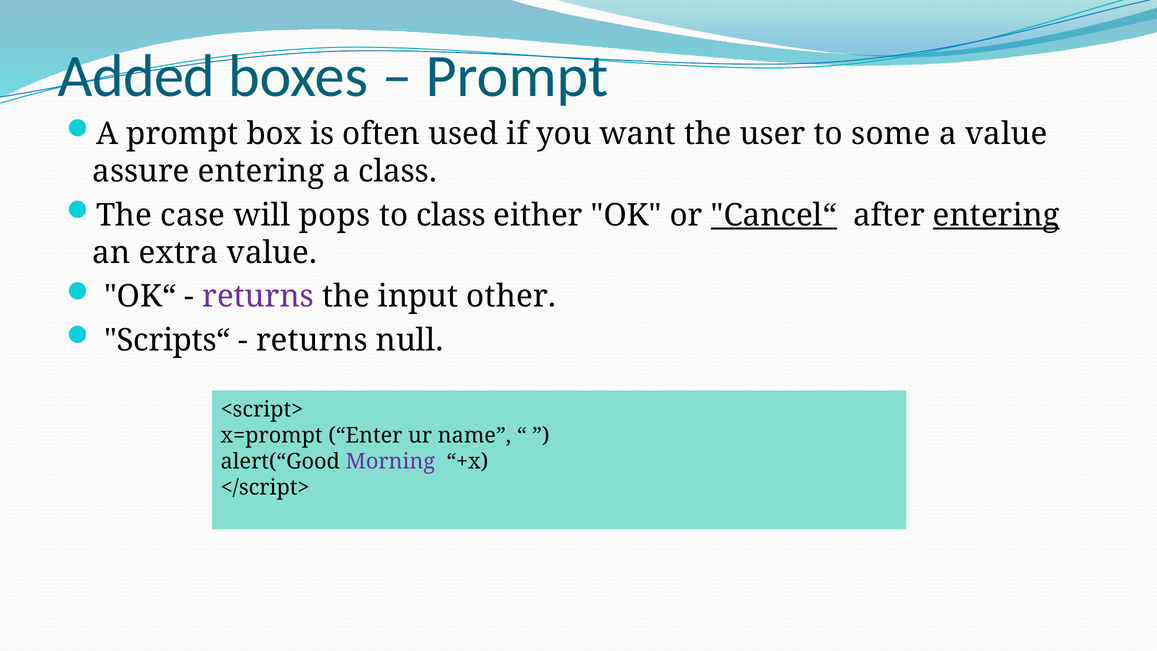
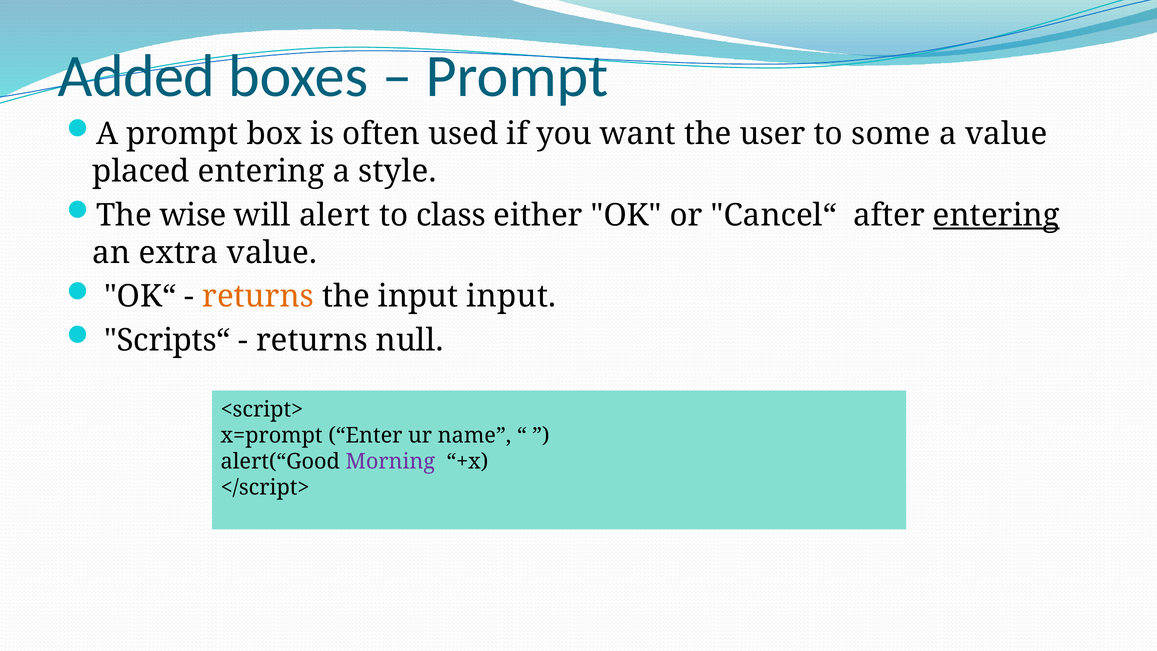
assure: assure -> placed (141, 171)
a class: class -> style (397, 171)
case: case -> wise (193, 215)
pops: pops -> alert (335, 215)
Cancel“ underline: present -> none (774, 215)
returns colour: purple -> orange (258, 297)
input other: other -> input (511, 297)
